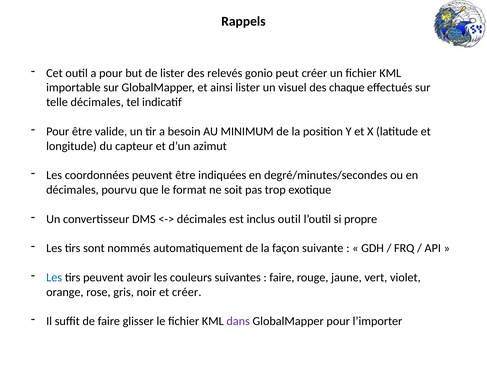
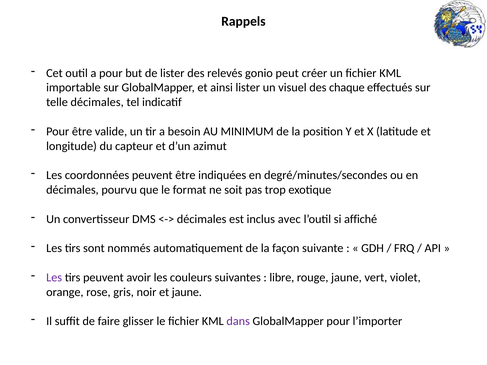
inclus outil: outil -> avec (289, 219)
propre: propre -> affiché (361, 219)
Les colour: blue -> purple (54, 278)
faire: faire -> libre (282, 278)
et créer: créer -> jaune (187, 292)
